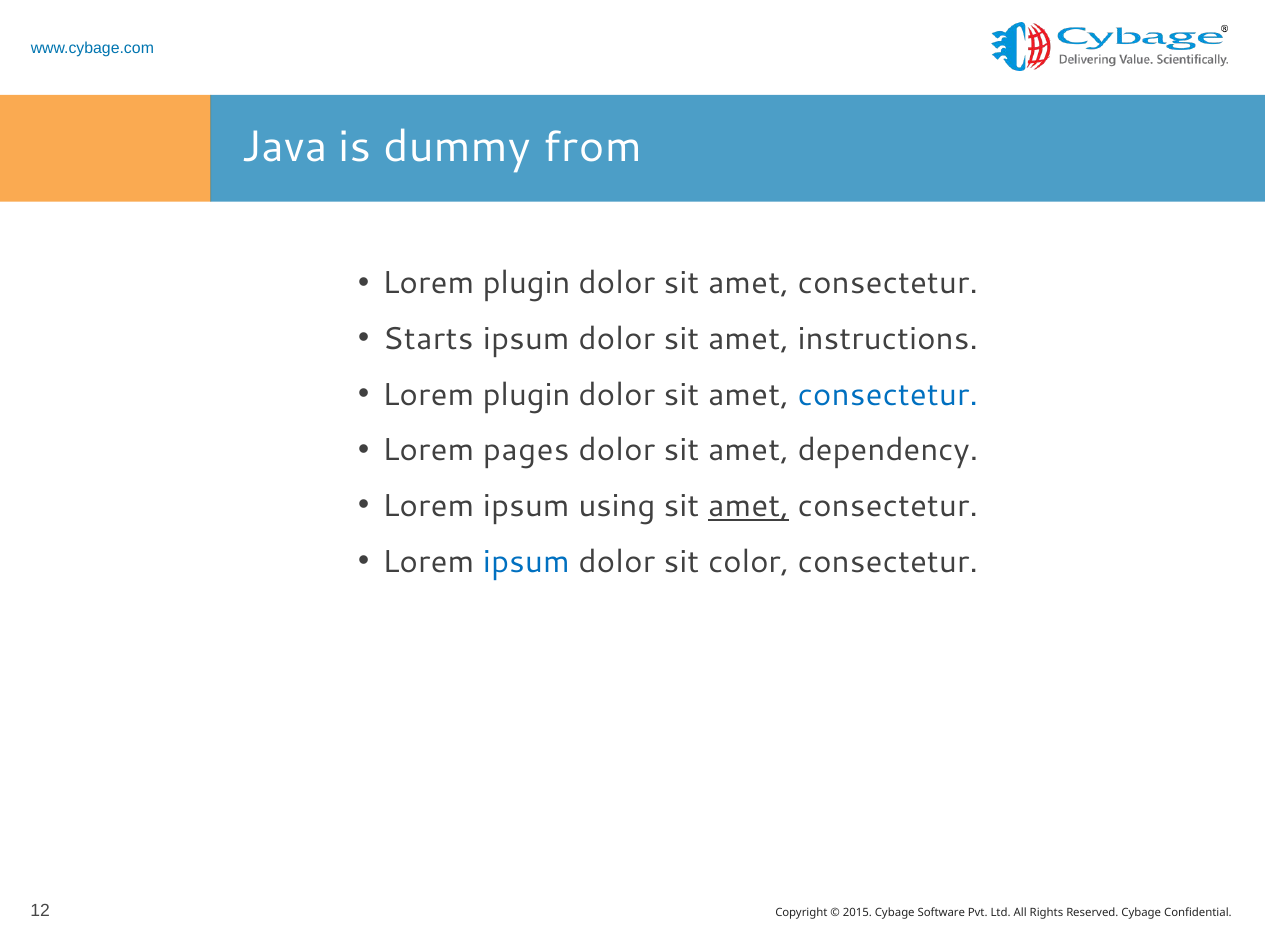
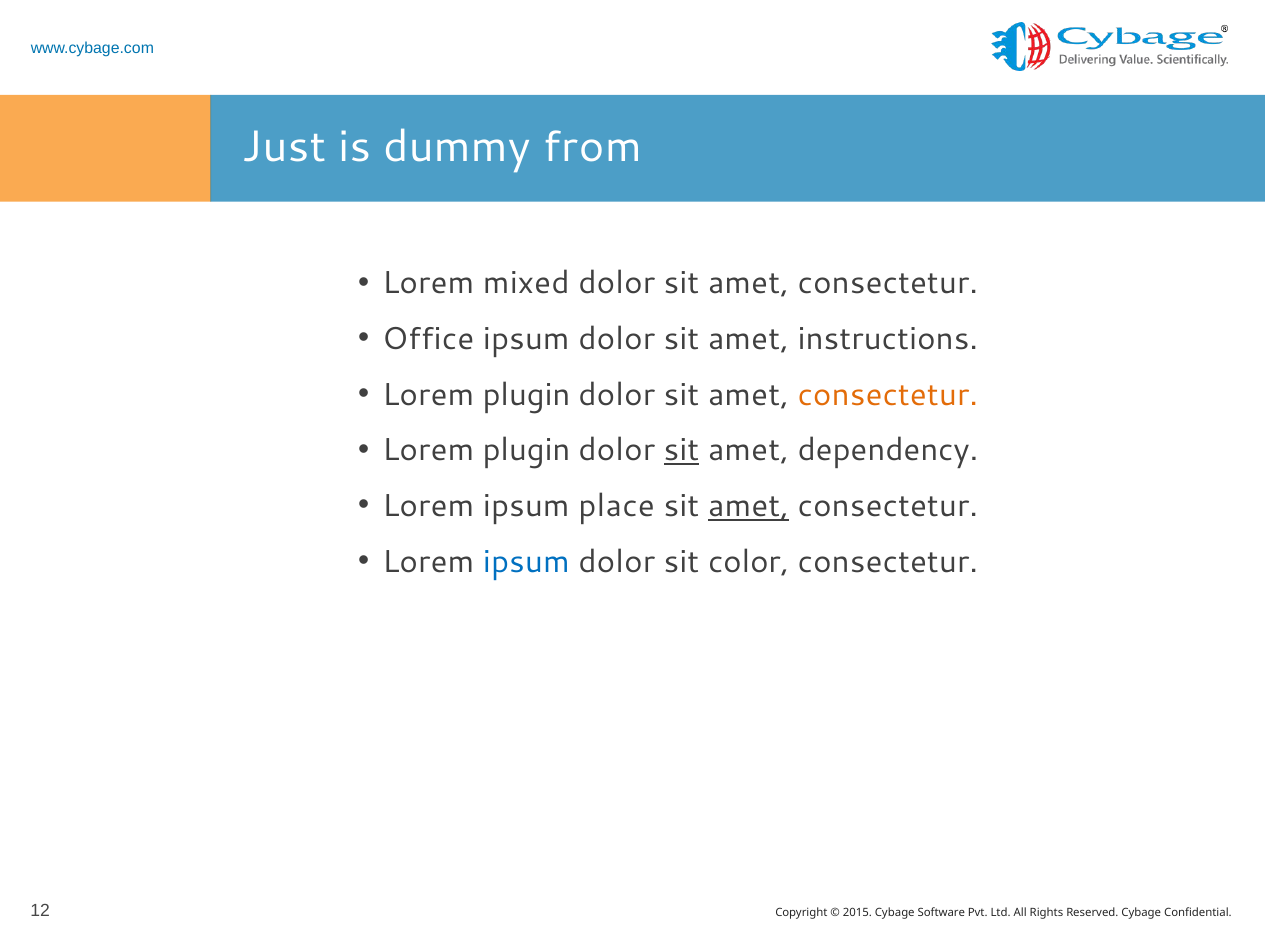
Java: Java -> Just (284, 146)
plugin: plugin -> mixed (526, 283)
Starts: Starts -> Office (428, 339)
consectetur colour: blue -> orange (888, 395)
pages: pages -> plugin (527, 450)
sit underline: none -> present (682, 450)
ipsum using: using -> place (617, 506)
